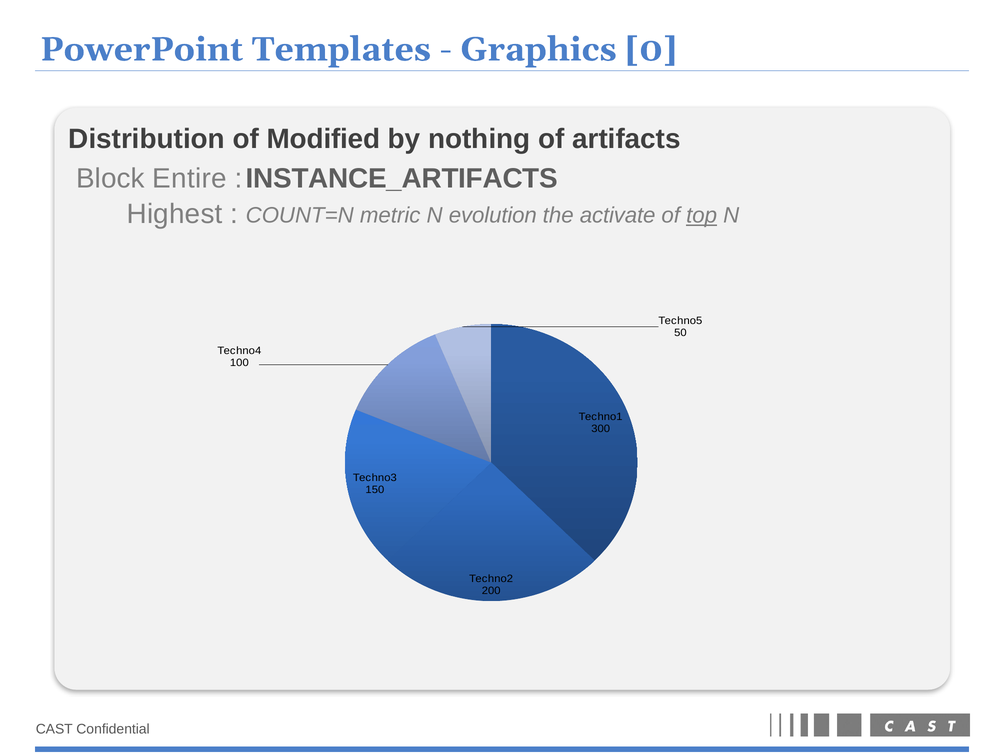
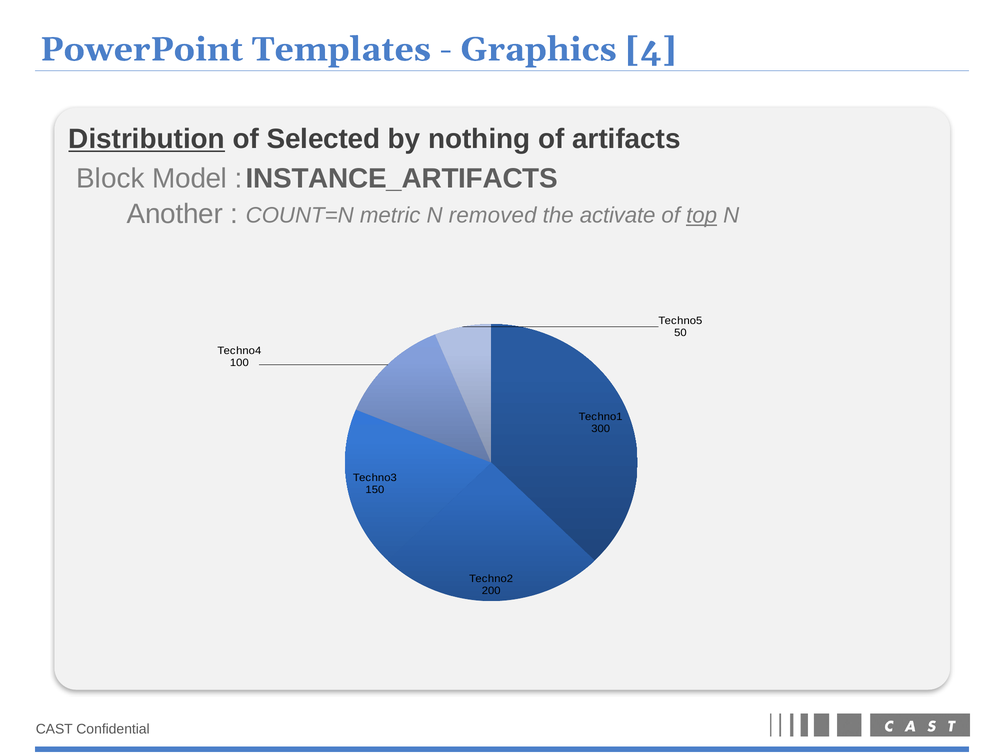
0: 0 -> 4 (651, 49)
Distribution underline: none -> present (147, 139)
Modified: Modified -> Selected (323, 139)
Entire: Entire -> Model (190, 179)
Highest: Highest -> Another (175, 214)
evolution: evolution -> removed (493, 216)
